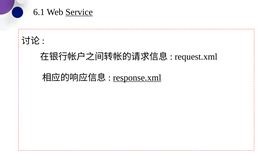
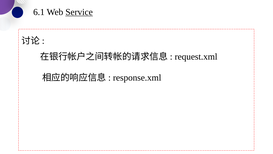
response.xml underline: present -> none (137, 77)
